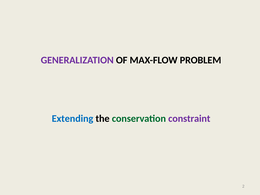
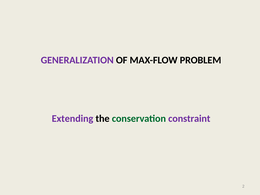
Extending colour: blue -> purple (73, 119)
